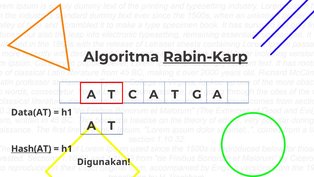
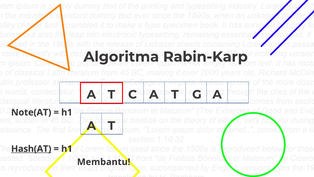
Rabin-Karp underline: present -> none (205, 57)
Data(AT: Data(AT -> Note(AT (31, 112)
Digunakan: Digunakan -> Membantu (104, 162)
